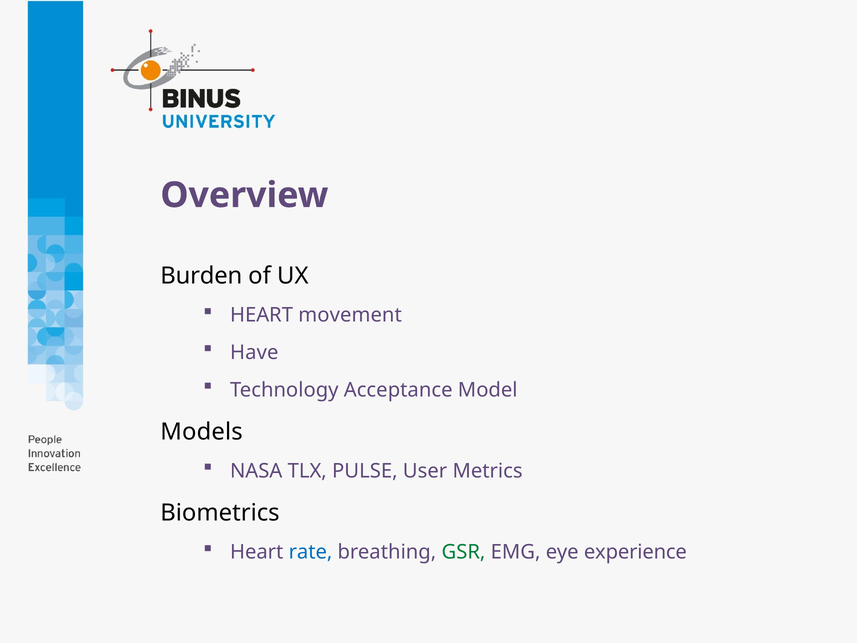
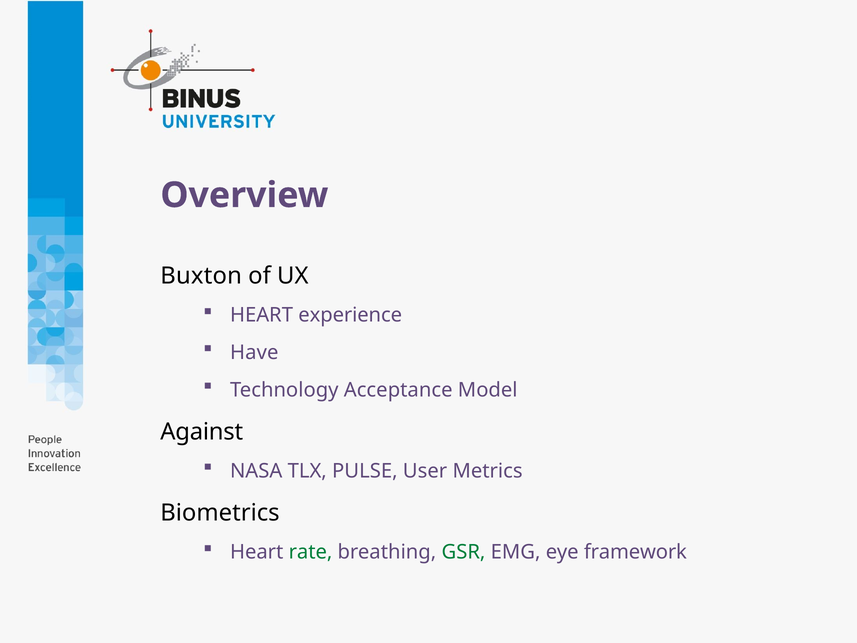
Burden: Burden -> Buxton (201, 276)
movement: movement -> experience (350, 315)
Models: Models -> Against (202, 432)
rate colour: blue -> green (311, 552)
experience: experience -> framework (635, 552)
